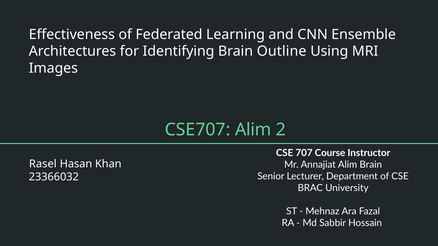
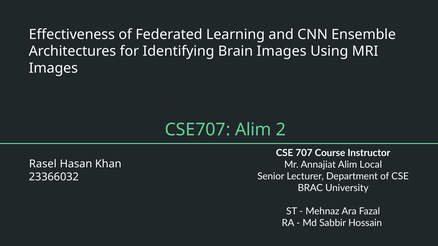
Brain Outline: Outline -> Images (282, 51)
Alim Brain: Brain -> Local (371, 165)
